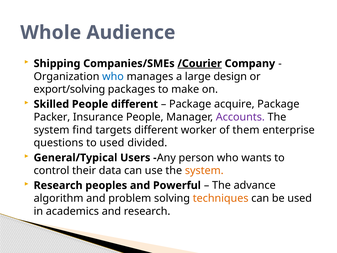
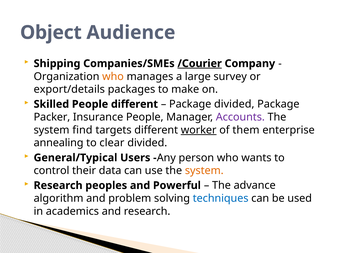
Whole: Whole -> Object (51, 33)
who colour: blue -> orange (113, 76)
design: design -> survey (230, 76)
export/solving: export/solving -> export/details (69, 89)
Package acquire: acquire -> divided (234, 104)
worker underline: none -> present (199, 130)
questions: questions -> annealing (59, 143)
to used: used -> clear (112, 143)
techniques colour: orange -> blue (221, 198)
